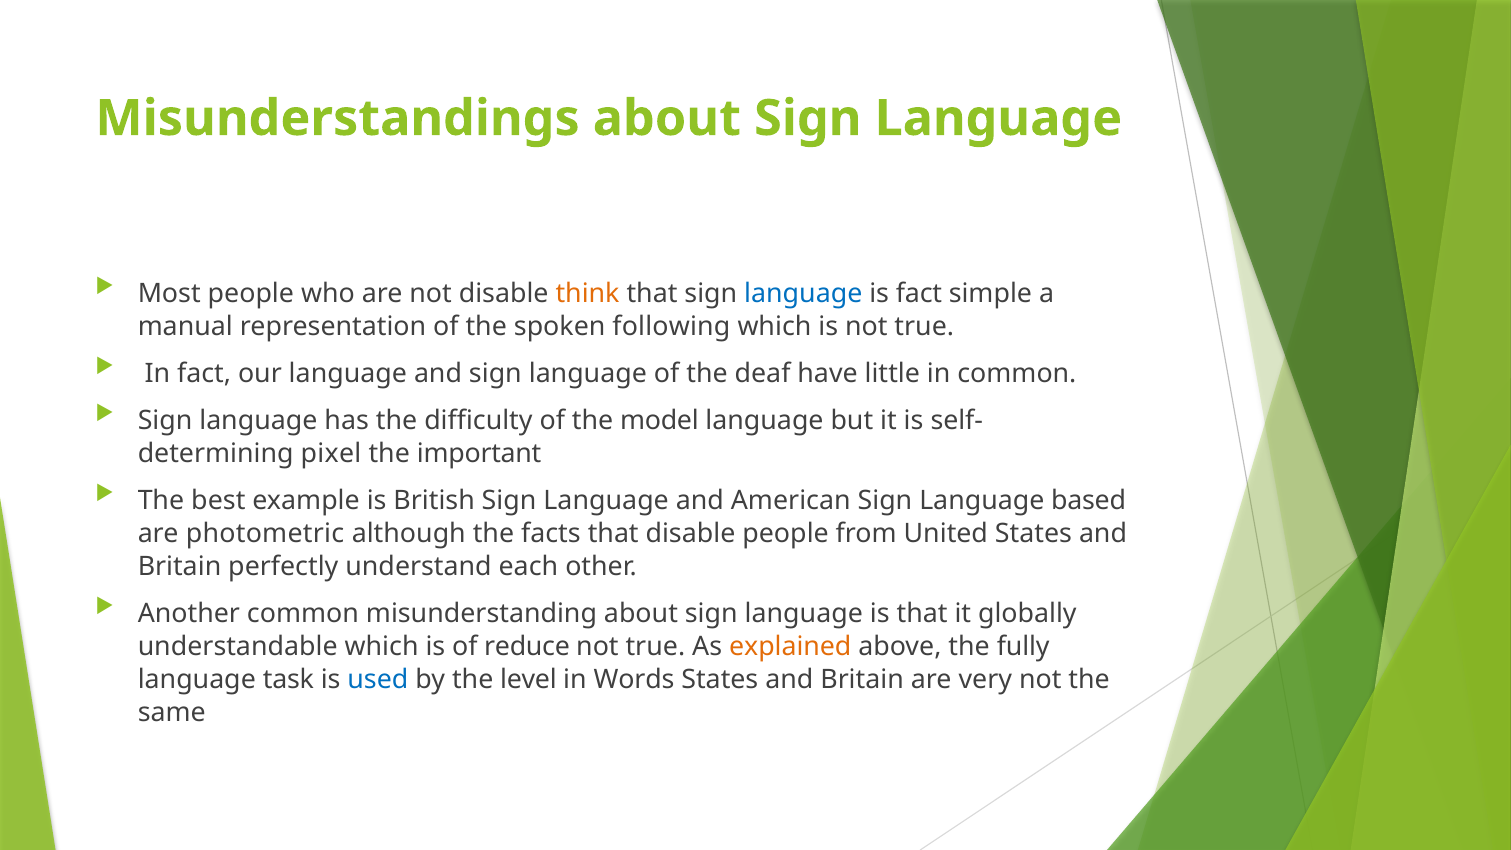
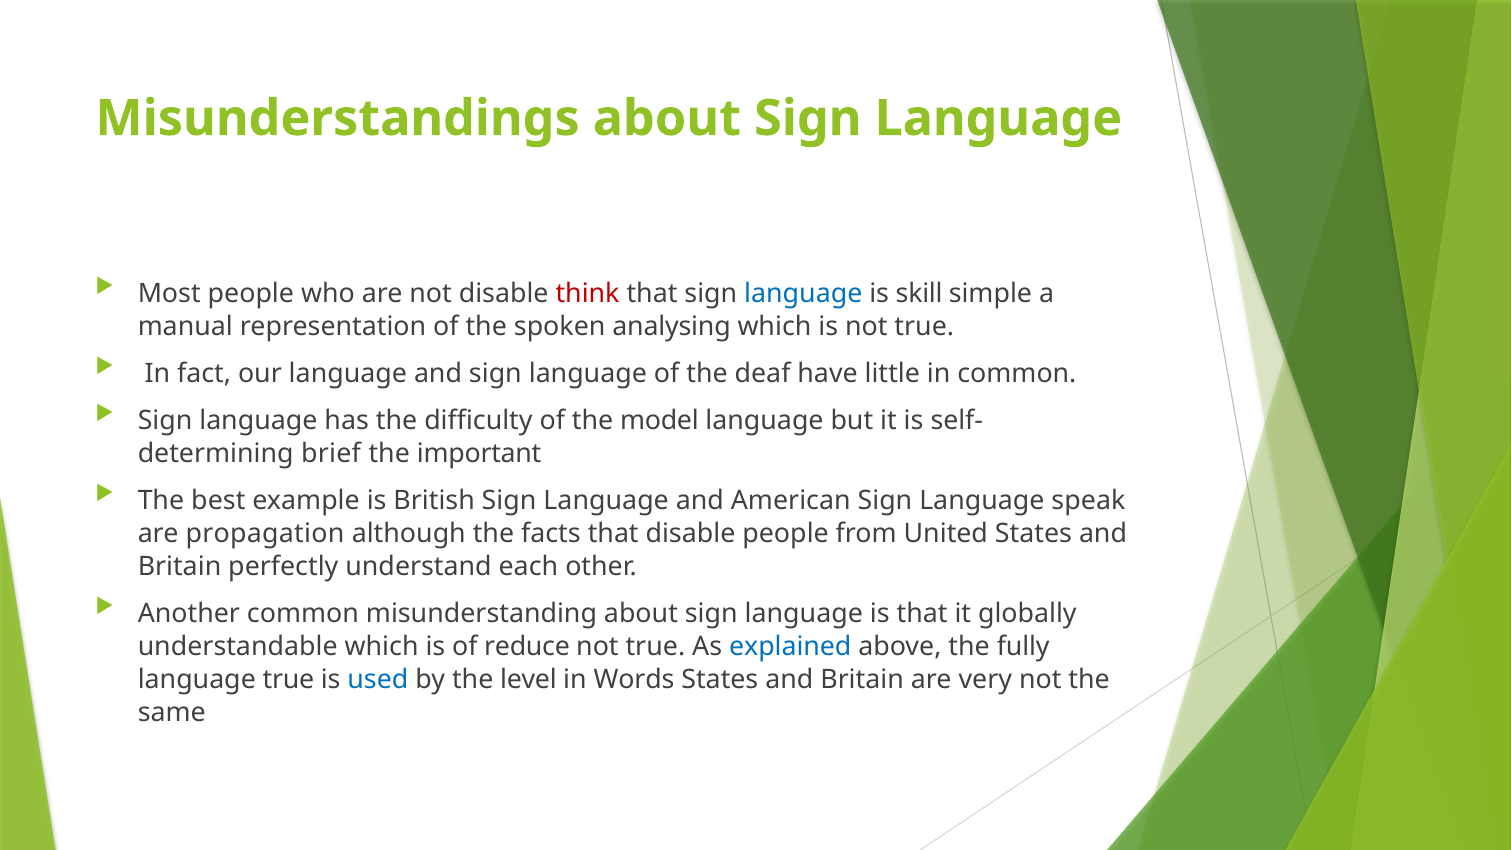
think colour: orange -> red (588, 293)
is fact: fact -> skill (919, 293)
following: following -> analysing (672, 326)
pixel: pixel -> brief (331, 453)
based: based -> speak (1088, 501)
photometric: photometric -> propagation (265, 534)
explained colour: orange -> blue (790, 647)
language task: task -> true (288, 680)
